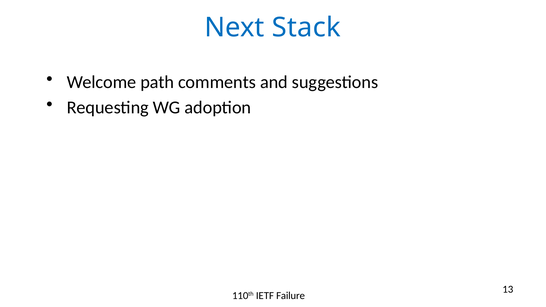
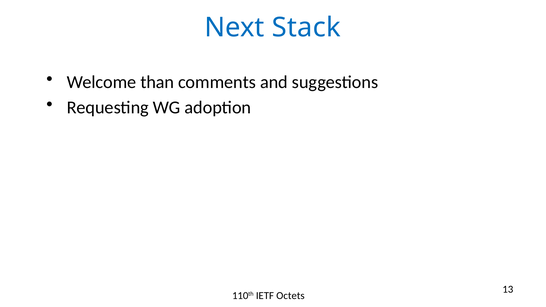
path: path -> than (157, 82)
Failure: Failure -> Octets (290, 296)
